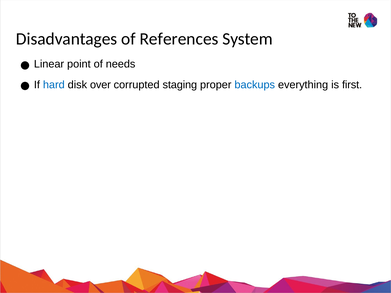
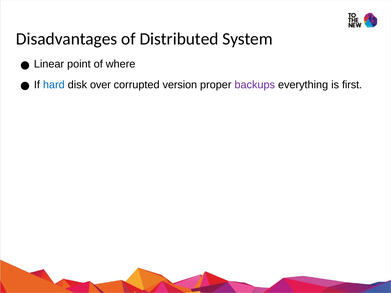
References: References -> Distributed (179, 39)
needs: needs -> where (121, 64)
staging: staging -> version (180, 85)
backups colour: blue -> purple (255, 85)
